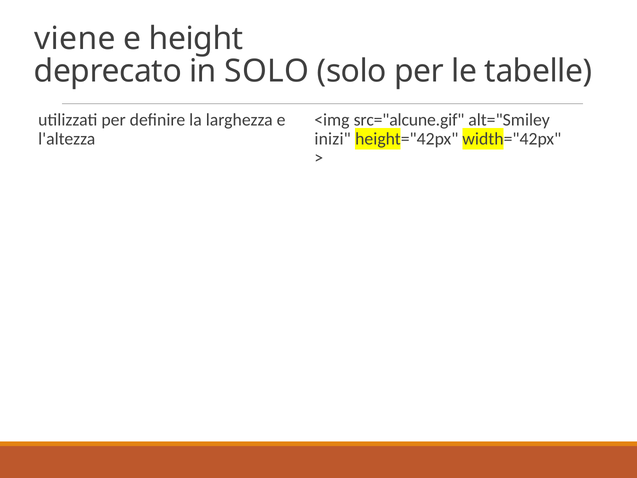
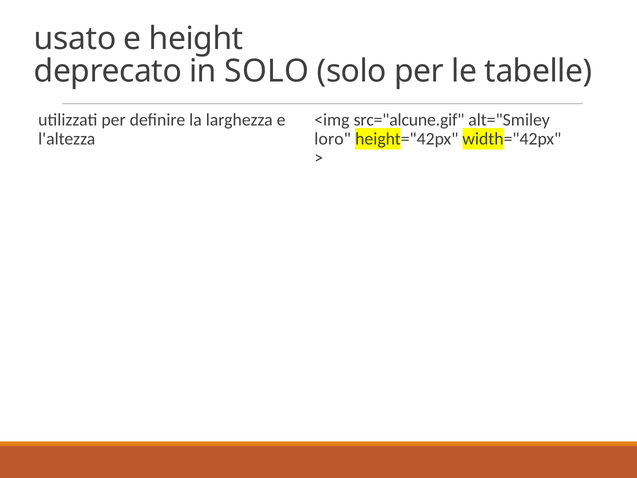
viene: viene -> usato (75, 39)
inizi: inizi -> loro (333, 139)
